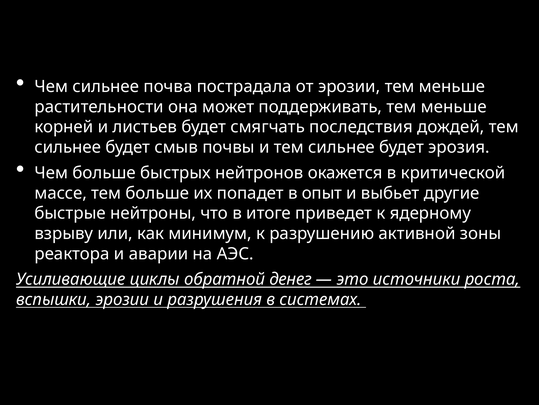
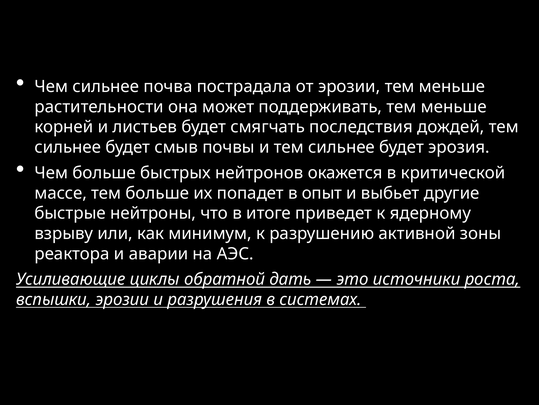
денег: денег -> дать (291, 279)
